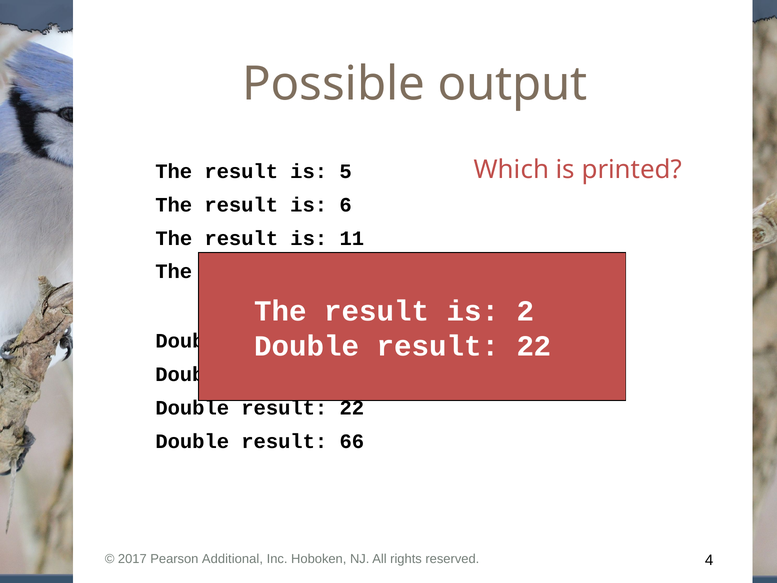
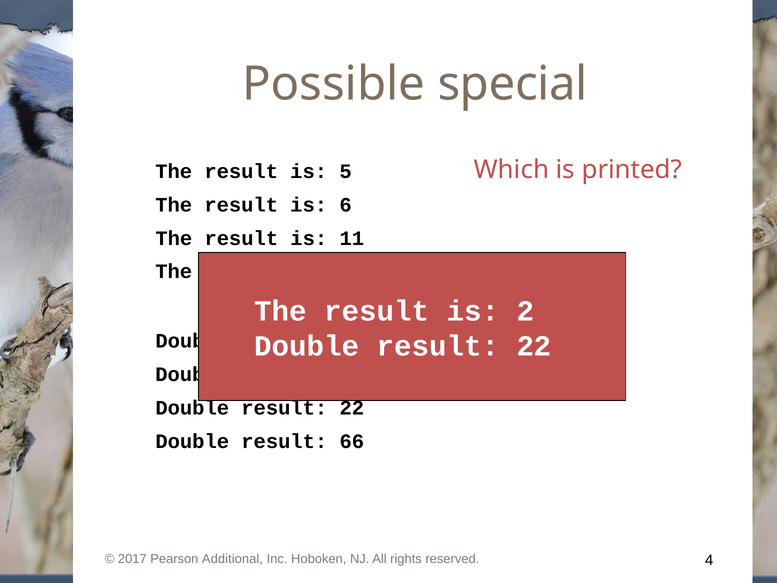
output: output -> special (513, 84)
